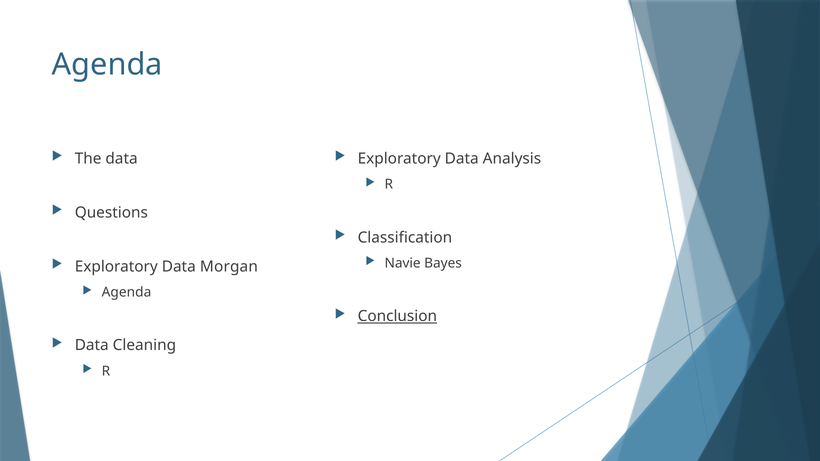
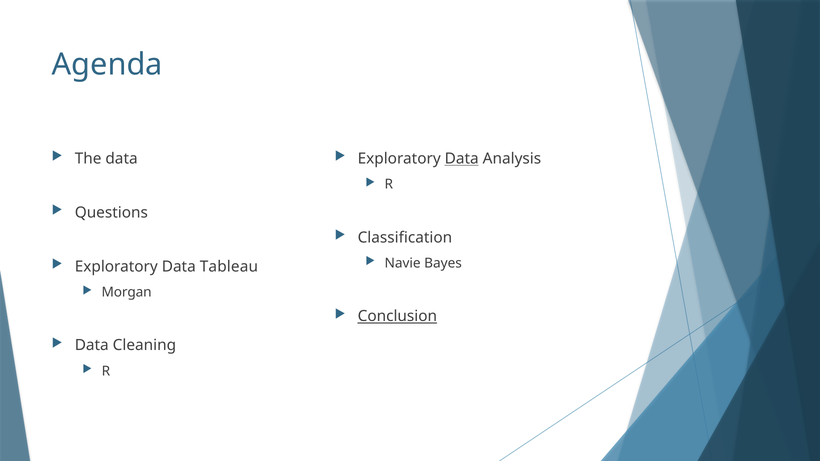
Data underline: none -> present (462, 159)
Morgan: Morgan -> Tableau (229, 267)
Agenda: Agenda -> Morgan (127, 293)
